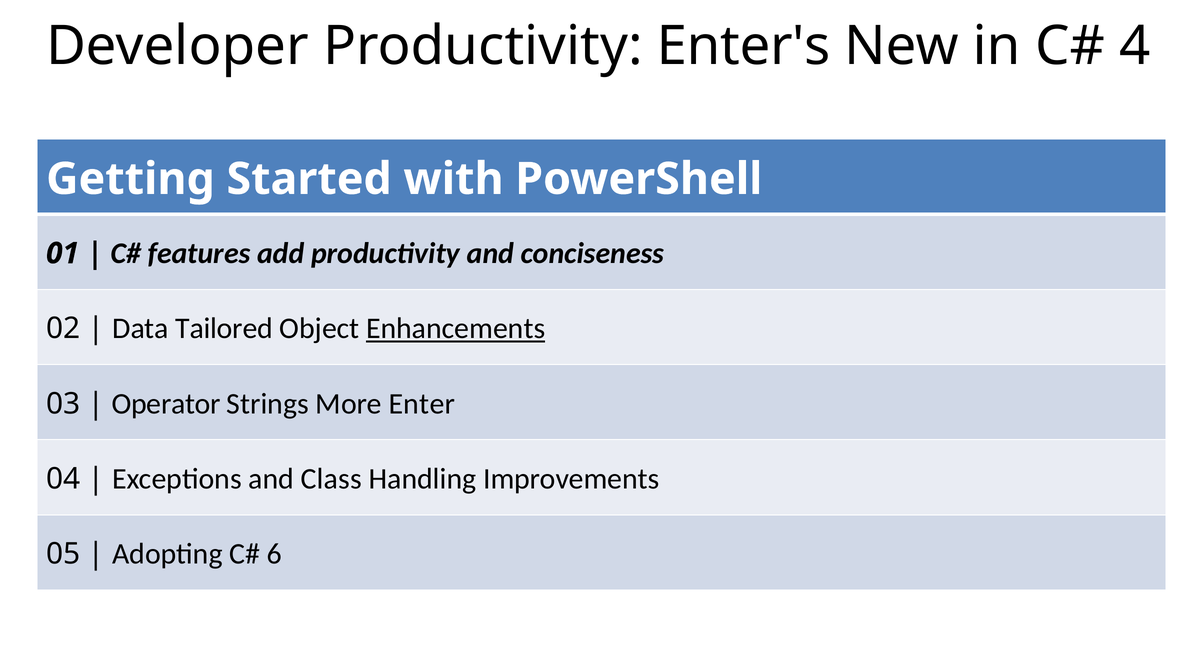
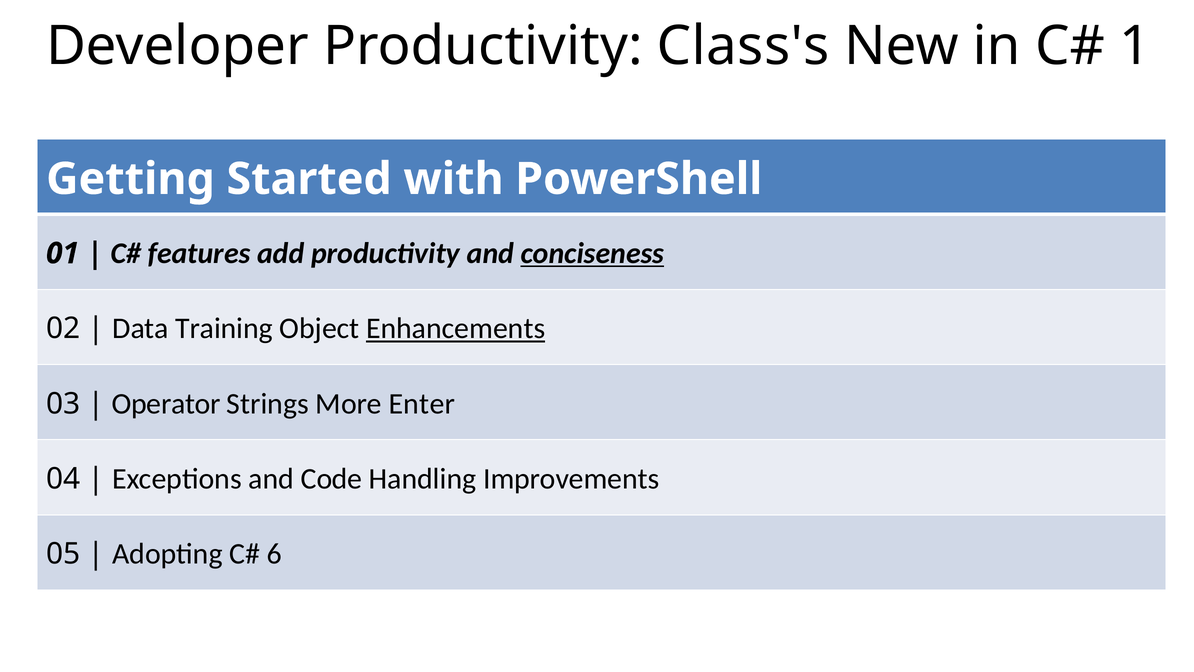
Enter's: Enter's -> Class's (743, 46)
4: 4 -> 1 (1135, 46)
conciseness underline: none -> present (592, 253)
Tailored: Tailored -> Training (224, 328)
Class: Class -> Code (332, 479)
